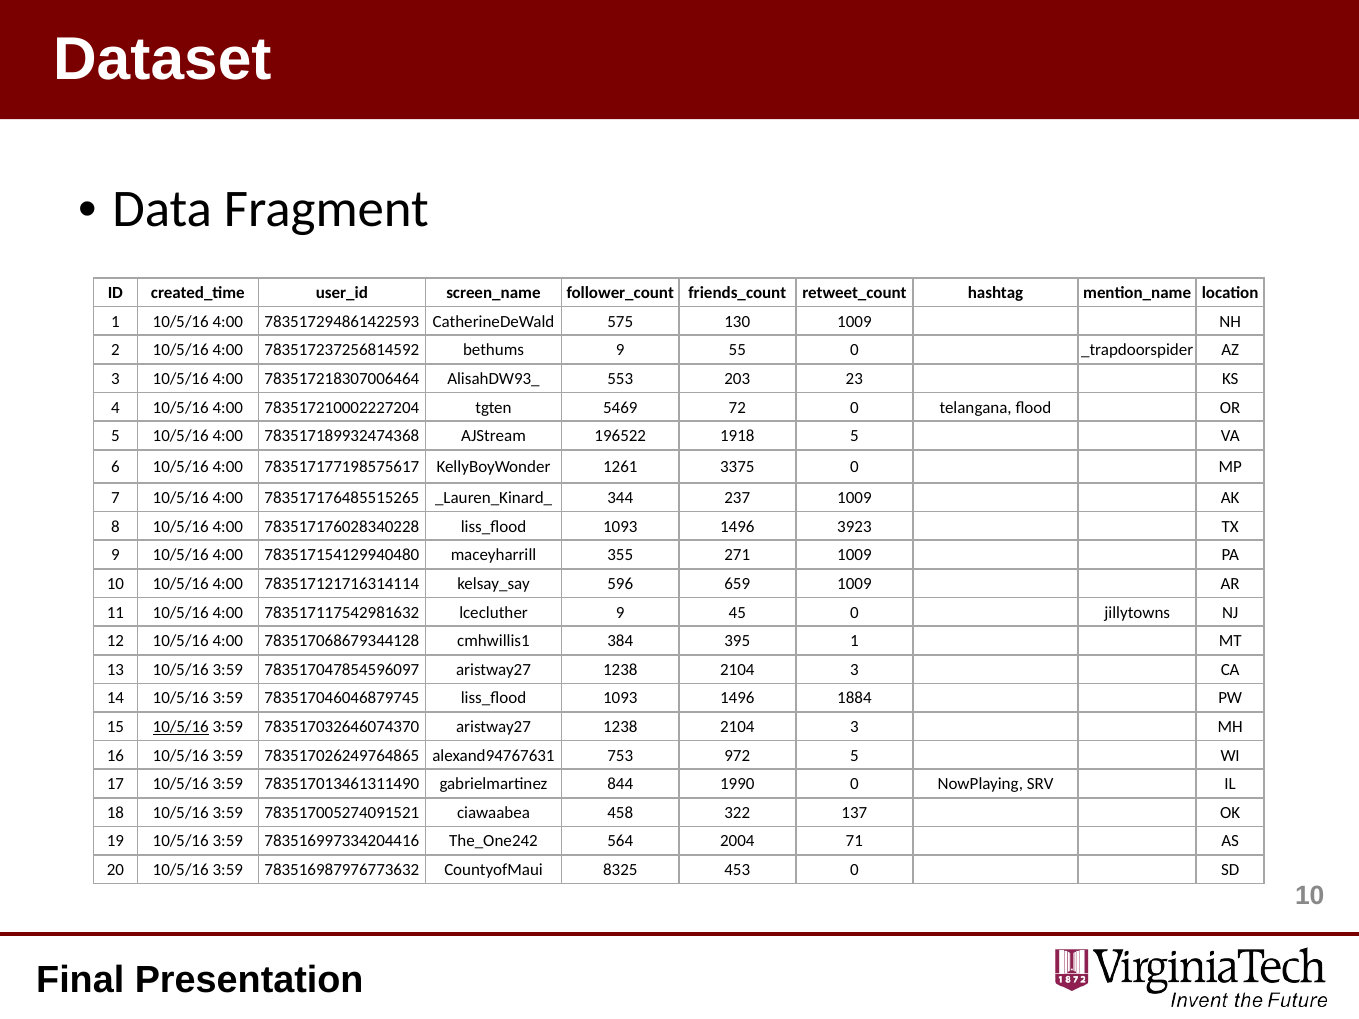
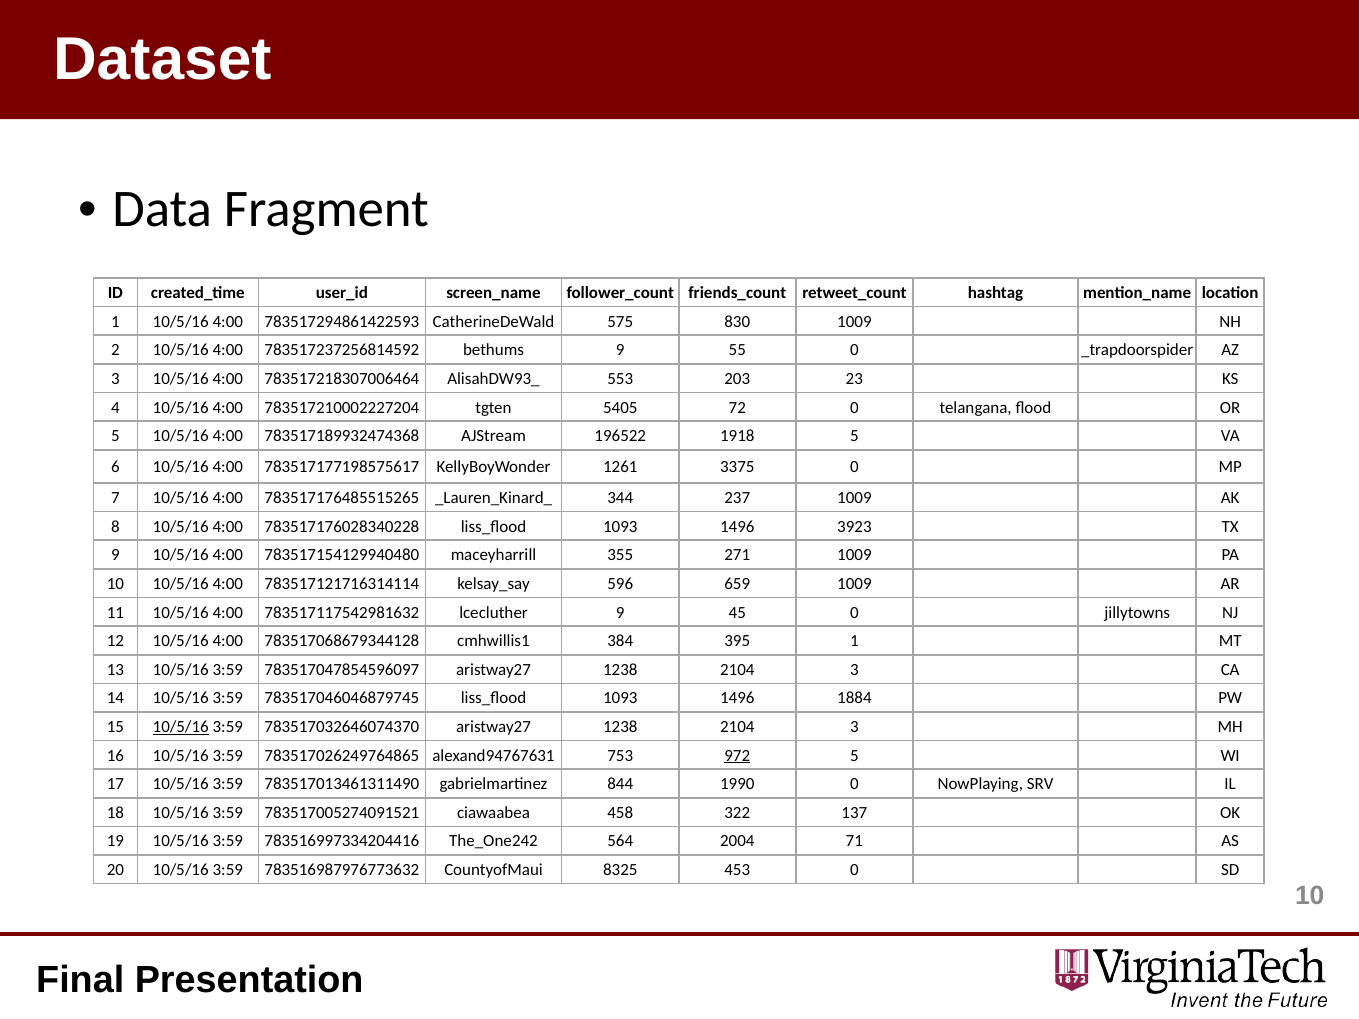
130: 130 -> 830 (737, 322)
5469: 5469 -> 5405 (620, 408)
972 underline: none -> present (737, 756)
